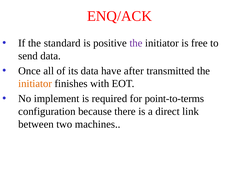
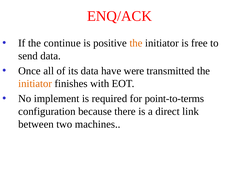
standard: standard -> continue (62, 43)
the colour: purple -> orange (136, 43)
after: after -> were (134, 71)
